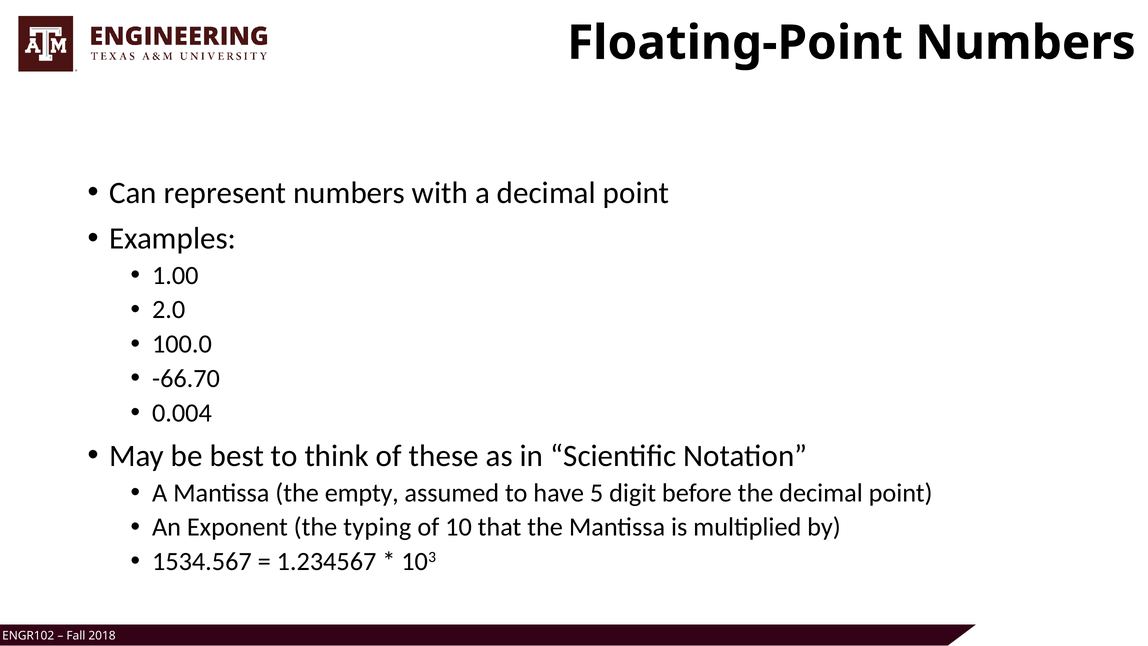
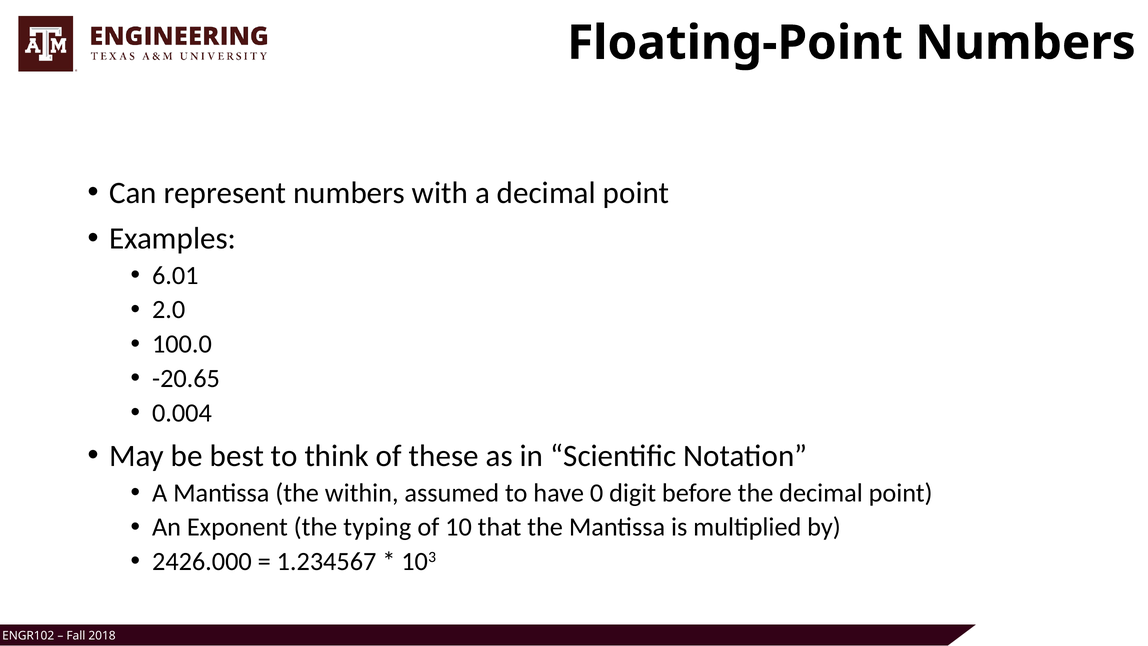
1.00: 1.00 -> 6.01 (175, 275)
-66.70: -66.70 -> -20.65 (186, 378)
empty: empty -> within (362, 493)
5: 5 -> 0 (597, 493)
1534.567: 1534.567 -> 2426.000 (202, 561)
